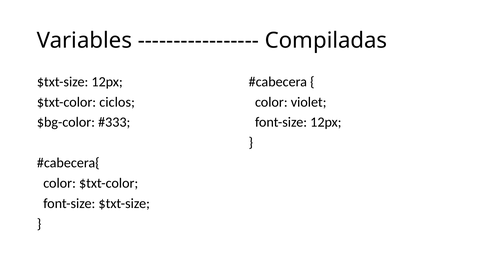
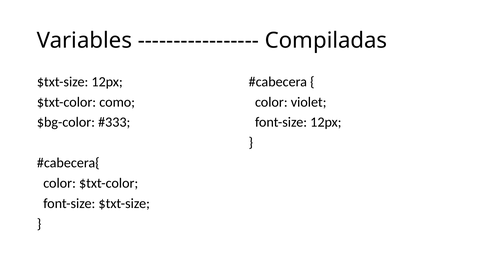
ciclos: ciclos -> como (117, 102)
